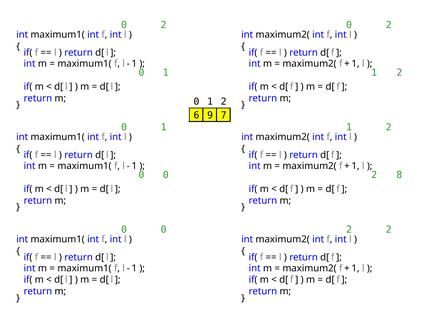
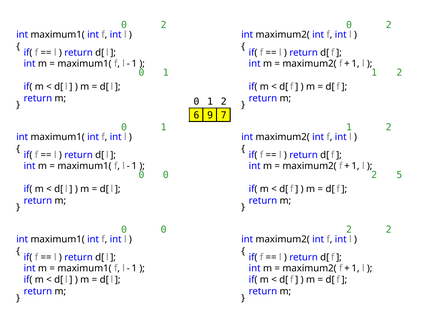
8: 8 -> 5 (399, 175)
